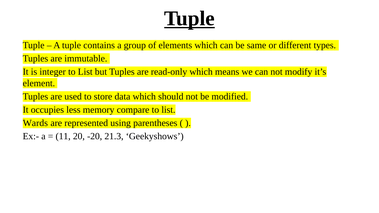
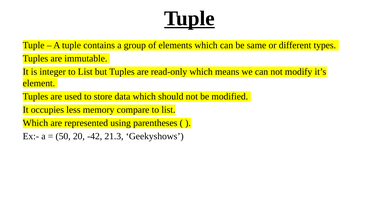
Wards: Wards -> Which (35, 123)
11: 11 -> 50 (63, 136)
-20: -20 -> -42 (95, 136)
